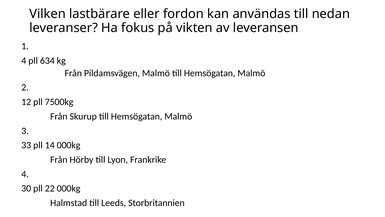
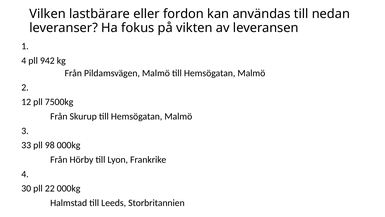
634: 634 -> 942 (47, 61)
14: 14 -> 98 (50, 145)
